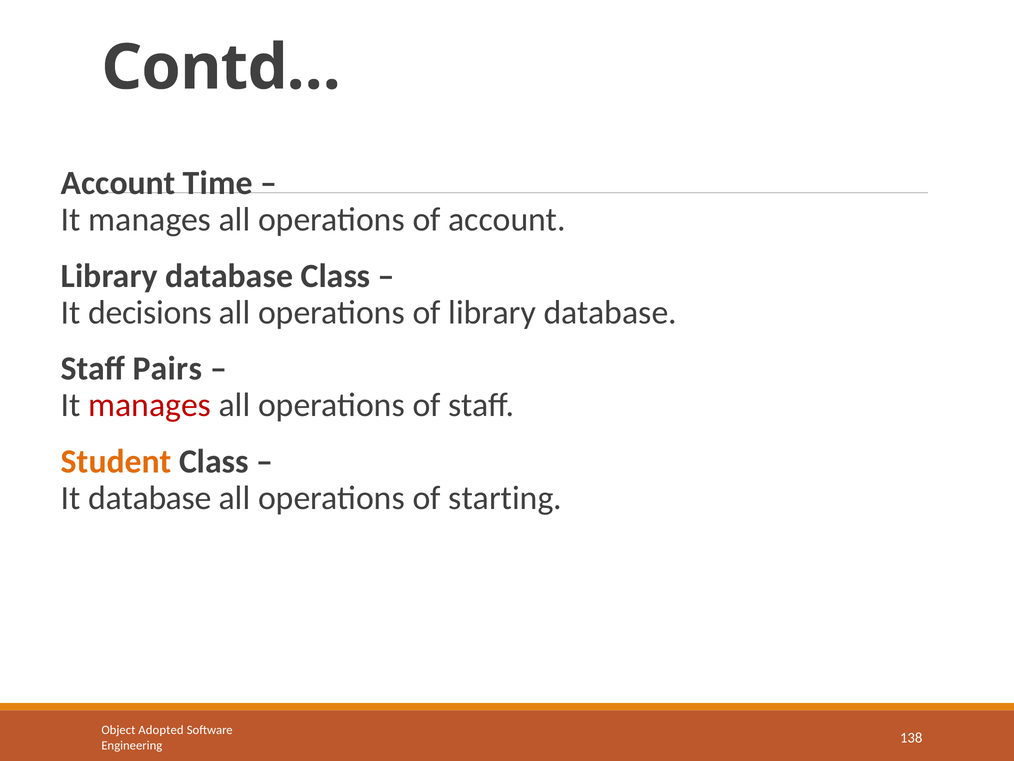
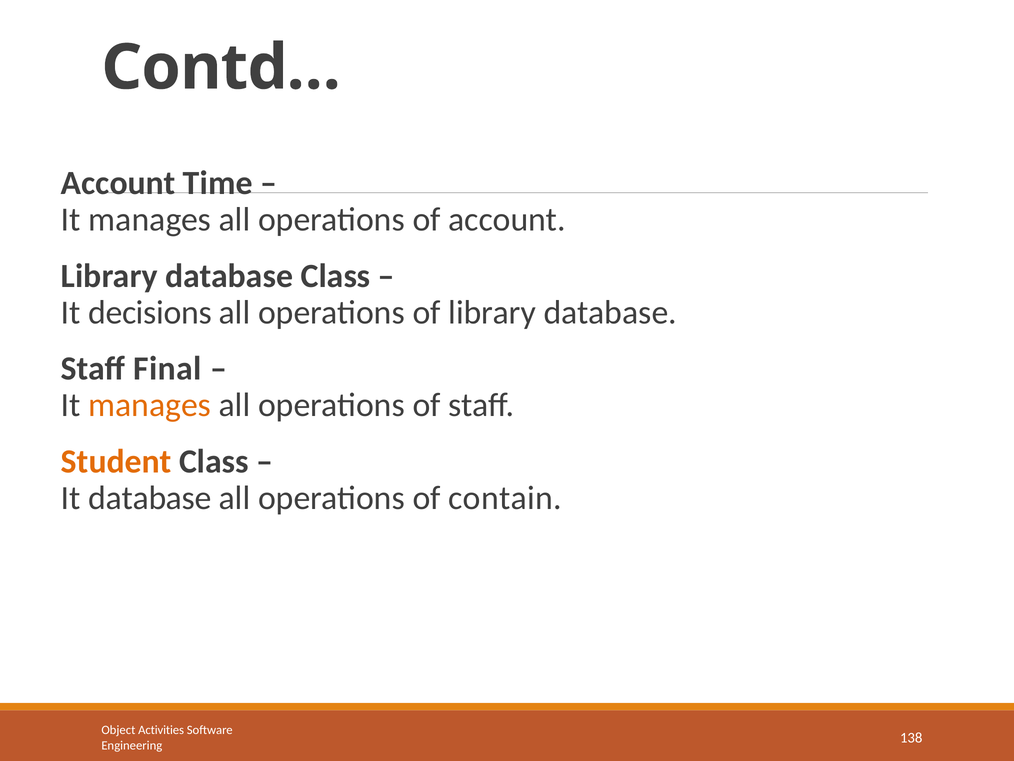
Pairs: Pairs -> Final (167, 368)
manages colour: red -> orange (150, 405)
starting: starting -> contain (505, 498)
Adopted: Adopted -> Activities (161, 730)
